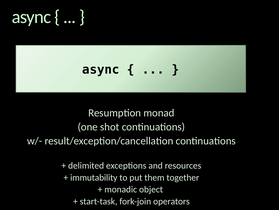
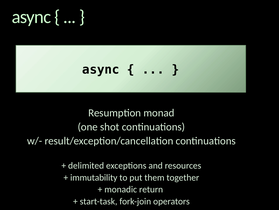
object: object -> return (151, 189)
